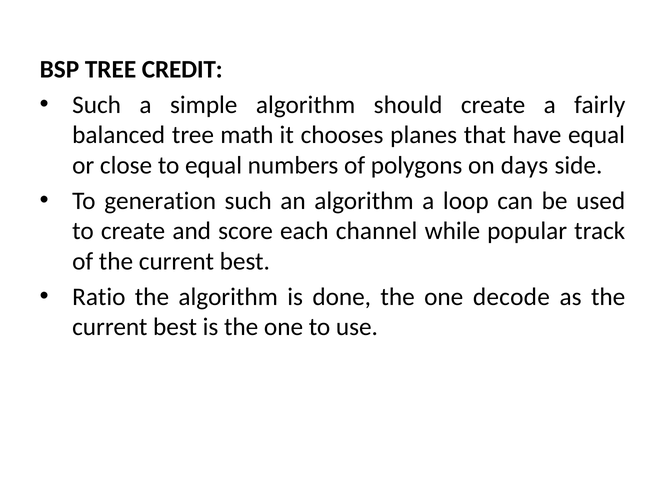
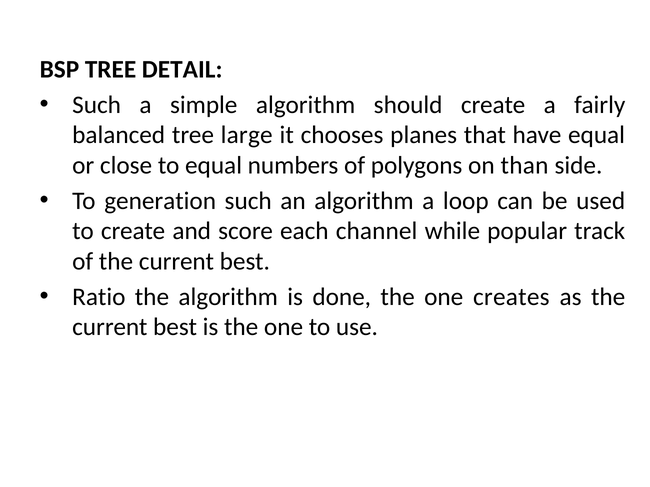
CREDIT: CREDIT -> DETAIL (182, 69)
math: math -> large (247, 135)
days: days -> than (524, 166)
decode: decode -> creates (511, 297)
